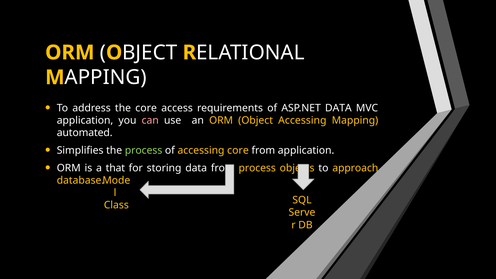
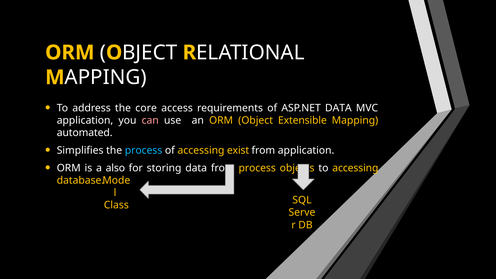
Object Accessing: Accessing -> Extensible (302, 120)
process colour: light green -> light blue (144, 150)
accessing core: core -> exist (238, 150)
that: that -> also (115, 168)
to approach: approach -> accessing (355, 168)
